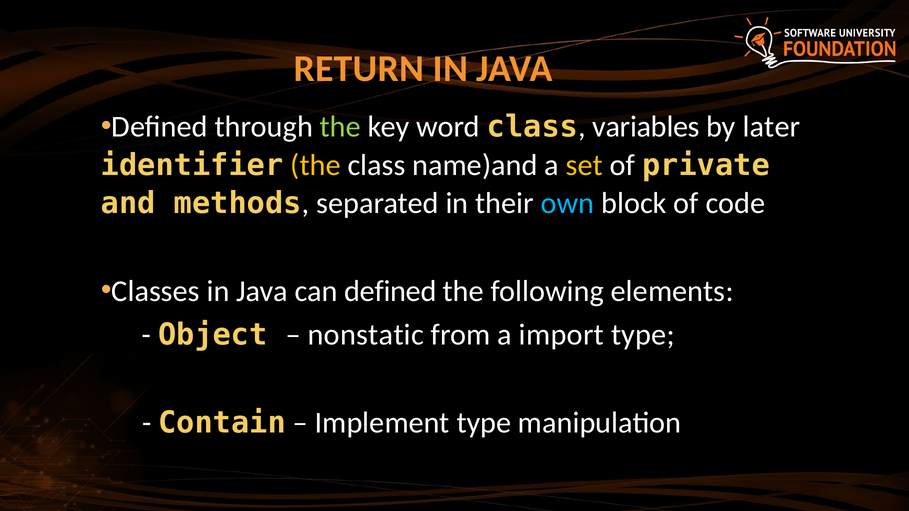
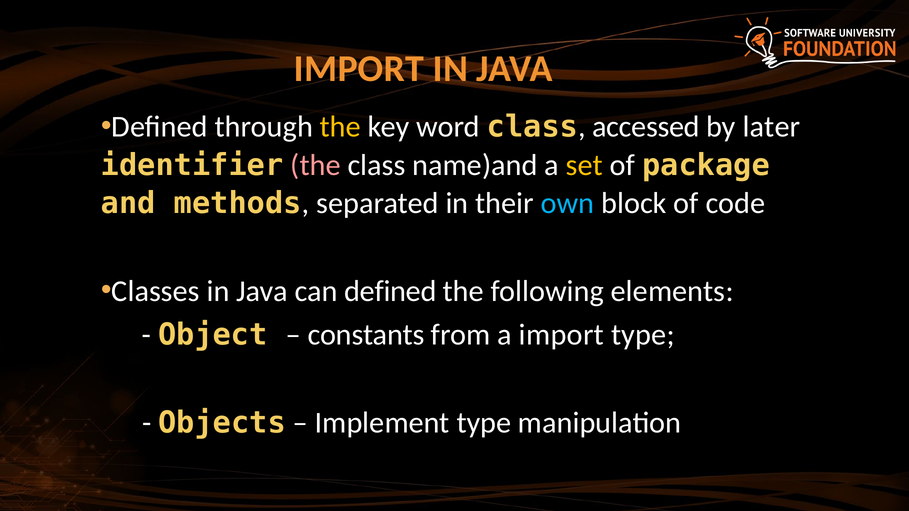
RETURN: RETURN -> IMPORT (359, 69)
the colour: light green -> yellow (340, 127)
variables: variables -> accessed (646, 127)
the colour: yellow -> pink (316, 165)
private: private -> package (706, 165)
nonstatic: nonstatic -> constants (366, 335)
Contain: Contain -> Objects (222, 423)
